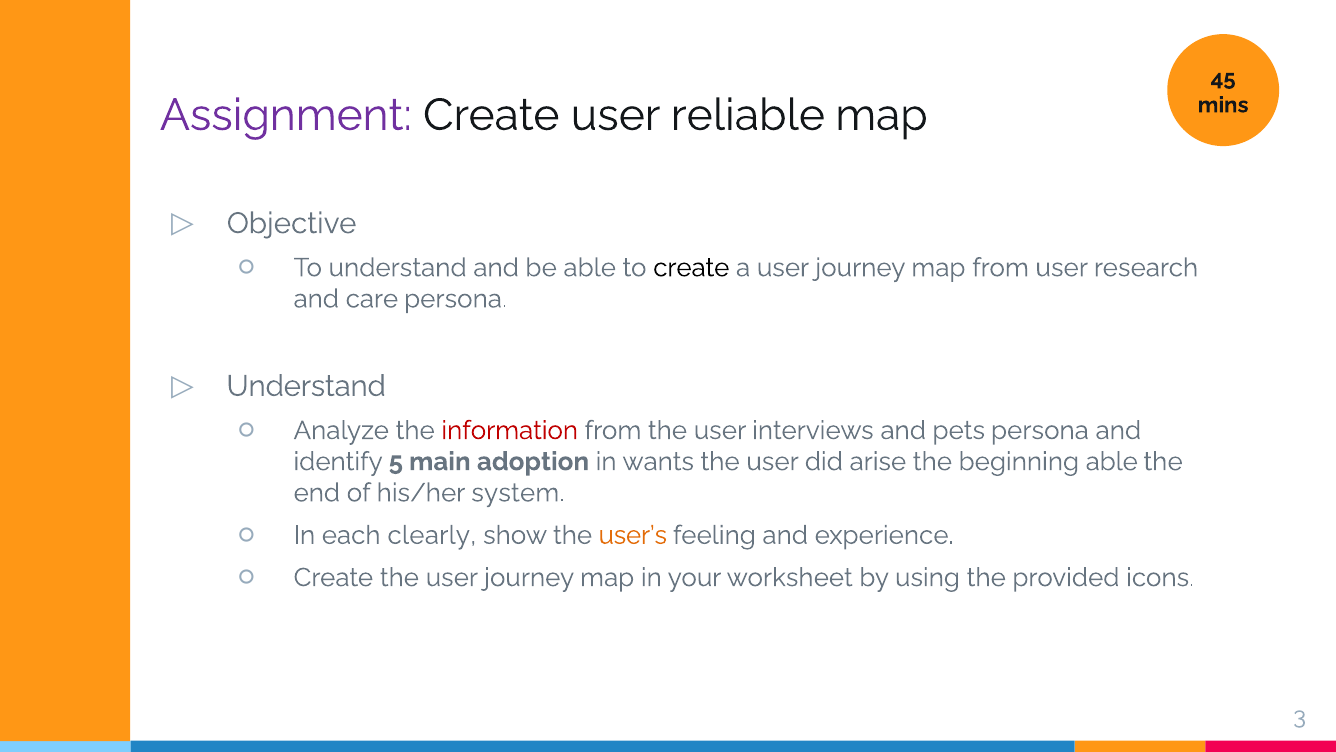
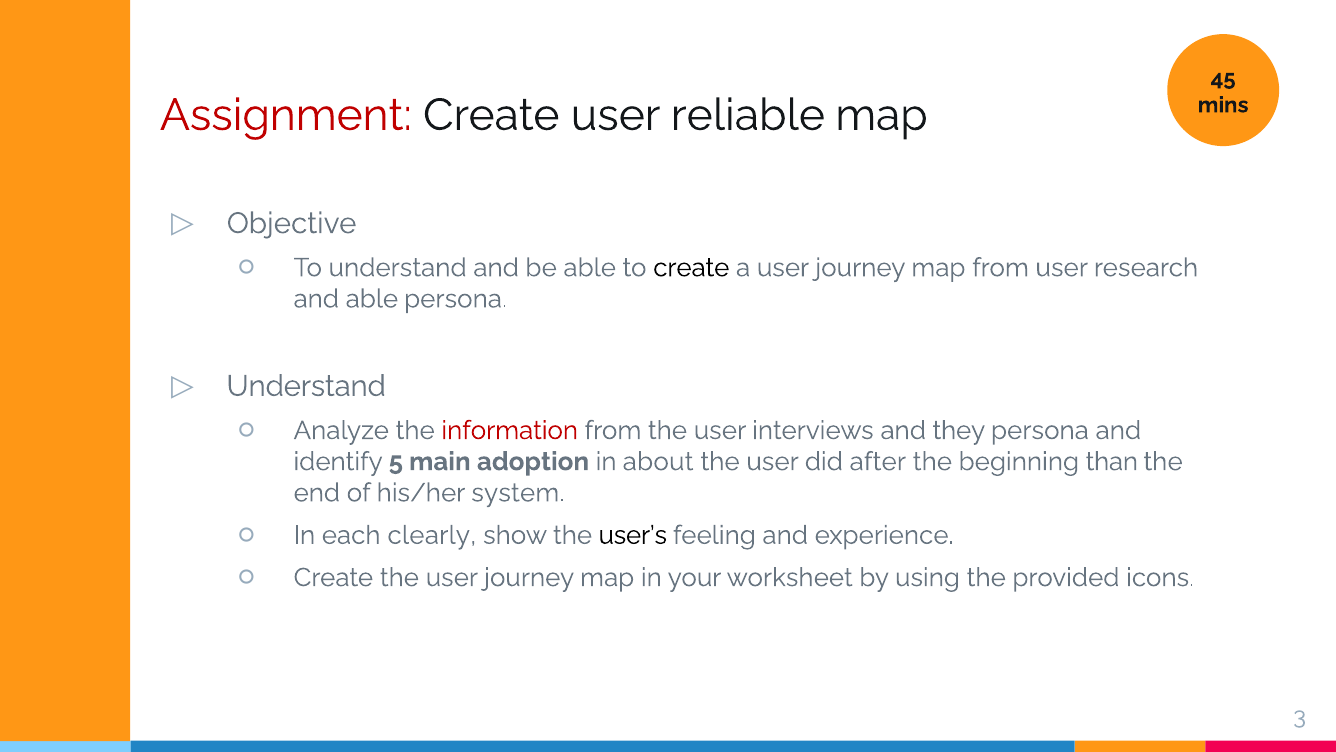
Assignment colour: purple -> red (286, 115)
and care: care -> able (372, 299)
pets: pets -> they (959, 430)
wants: wants -> about (658, 461)
arise: arise -> after (878, 461)
beginning able: able -> than (1112, 461)
user’s colour: orange -> black (633, 535)
